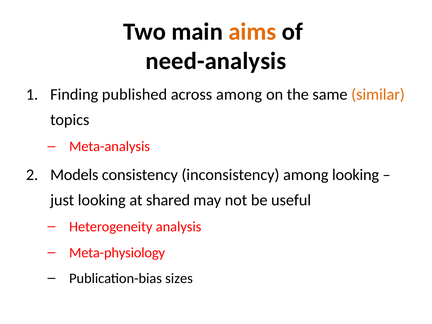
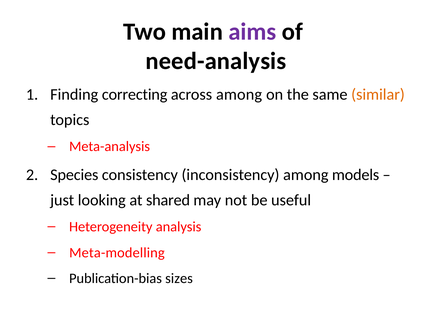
aims colour: orange -> purple (252, 32)
published: published -> correcting (135, 94)
Models: Models -> Species (74, 175)
among looking: looking -> models (356, 175)
Meta-physiology: Meta-physiology -> Meta-modelling (117, 253)
